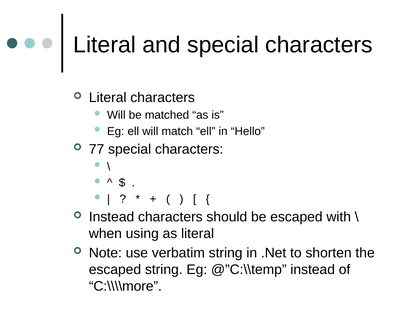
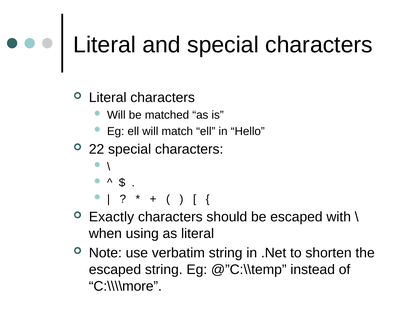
77: 77 -> 22 (97, 149)
Instead: Instead -> Exactly (112, 217)
